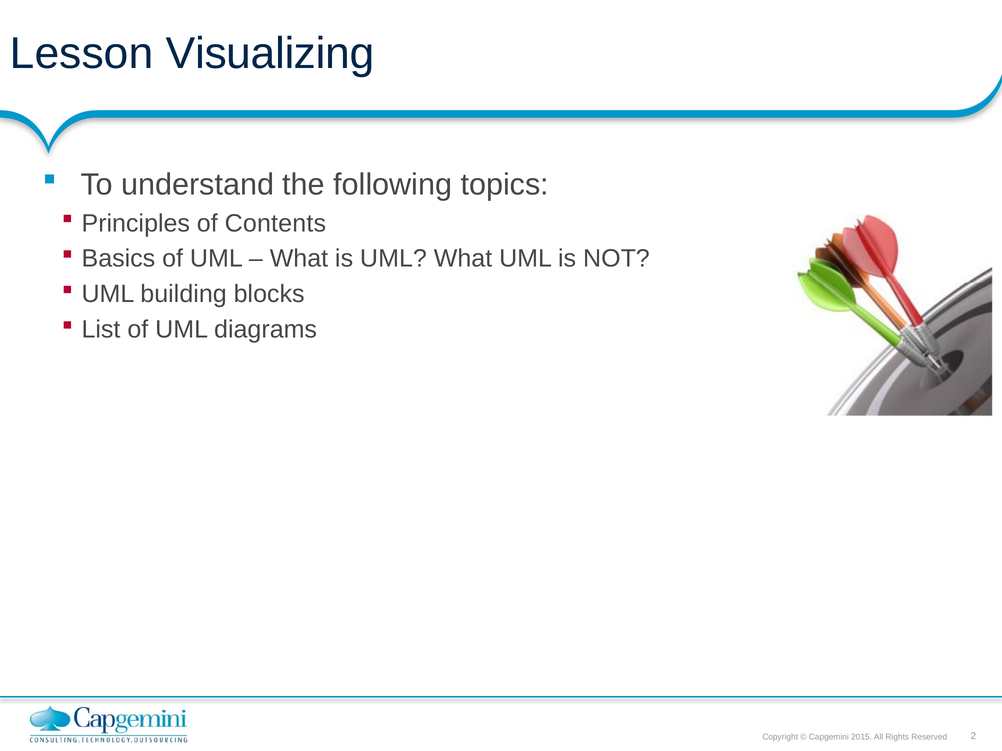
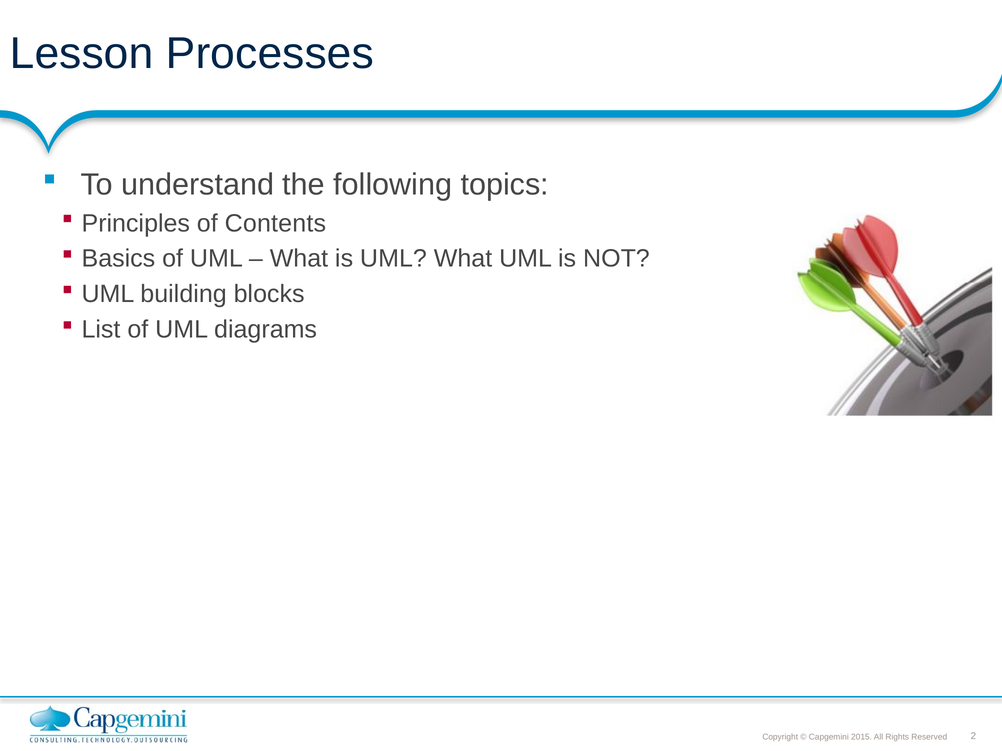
Visualizing: Visualizing -> Processes (270, 54)
